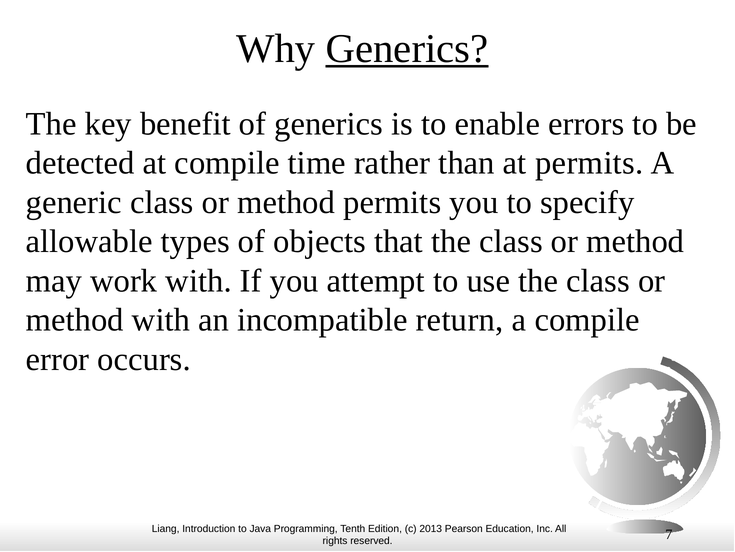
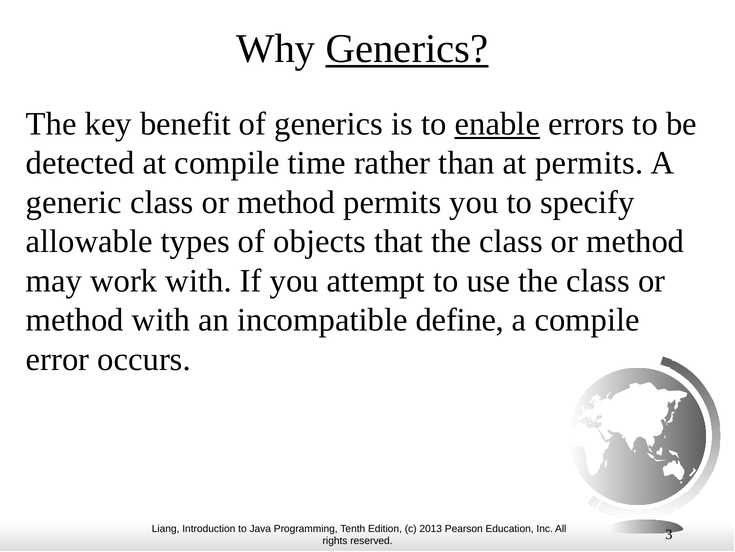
enable underline: none -> present (497, 124)
return: return -> define (460, 320)
7: 7 -> 3 (669, 534)
